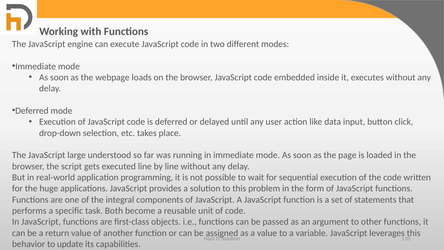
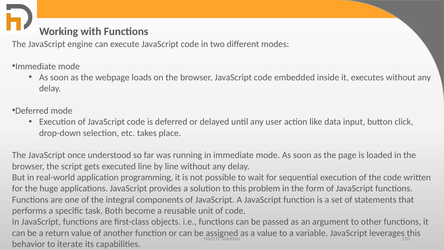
large: large -> once (77, 155)
update: update -> iterate (70, 244)
